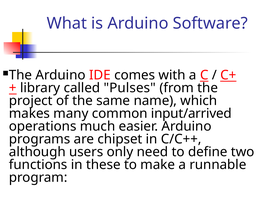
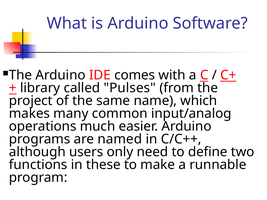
input/arrived: input/arrived -> input/analog (191, 114)
chipset: chipset -> named (120, 139)
